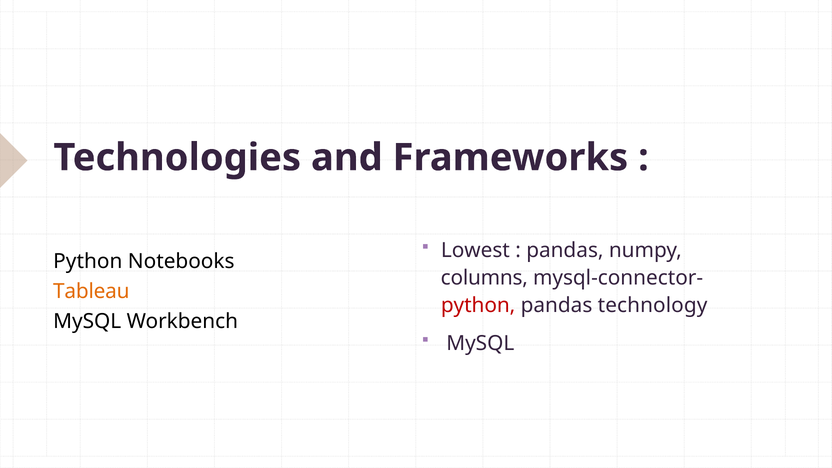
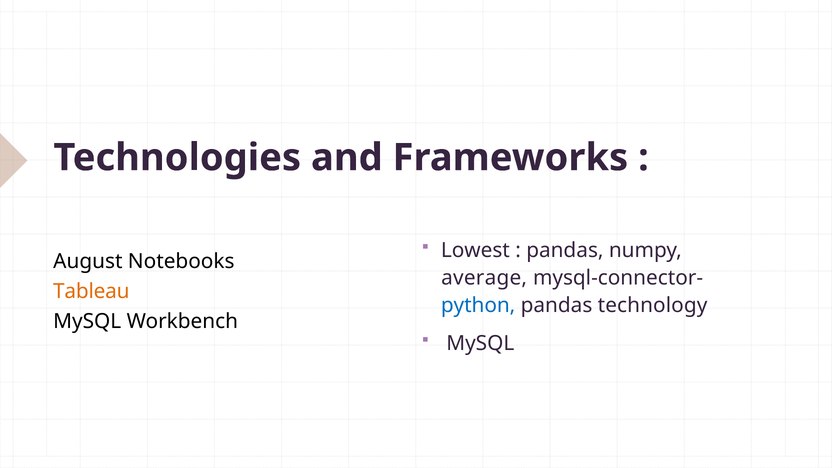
Python: Python -> August (88, 261)
columns: columns -> average (484, 278)
python colour: red -> blue (478, 305)
